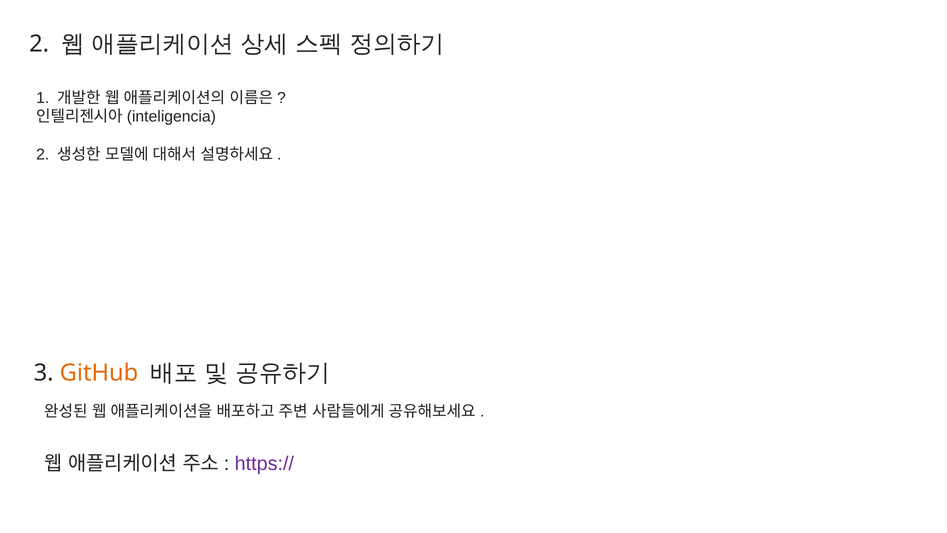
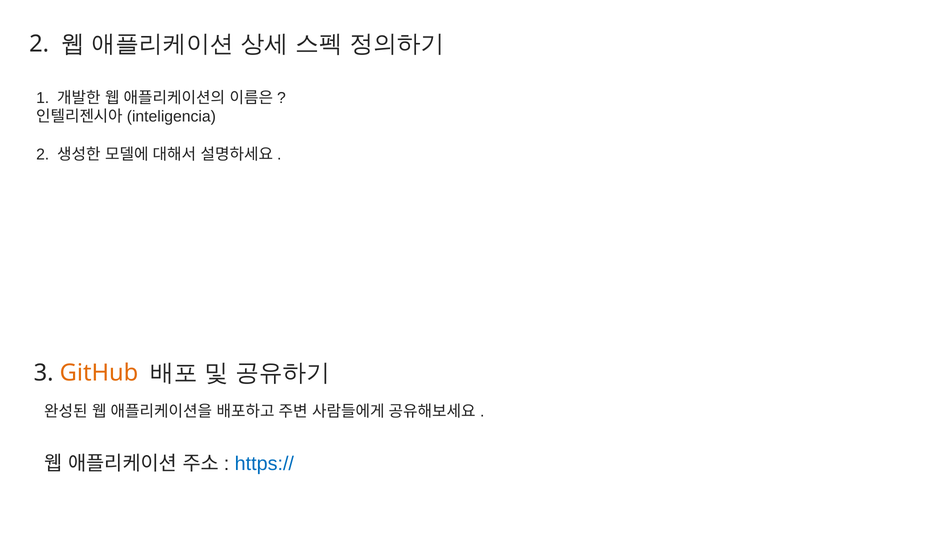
https:// colour: purple -> blue (264, 464)
